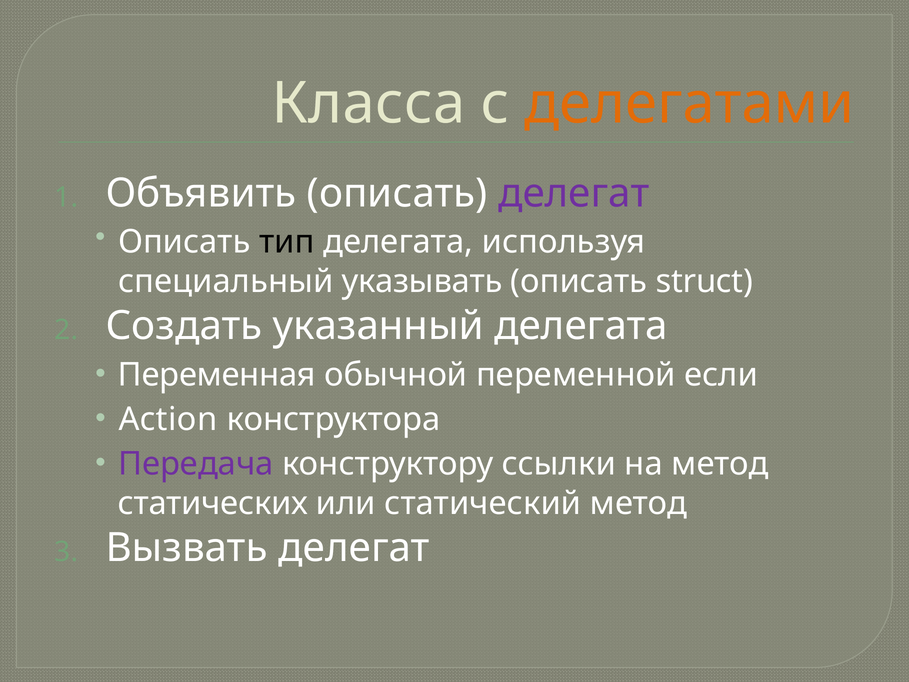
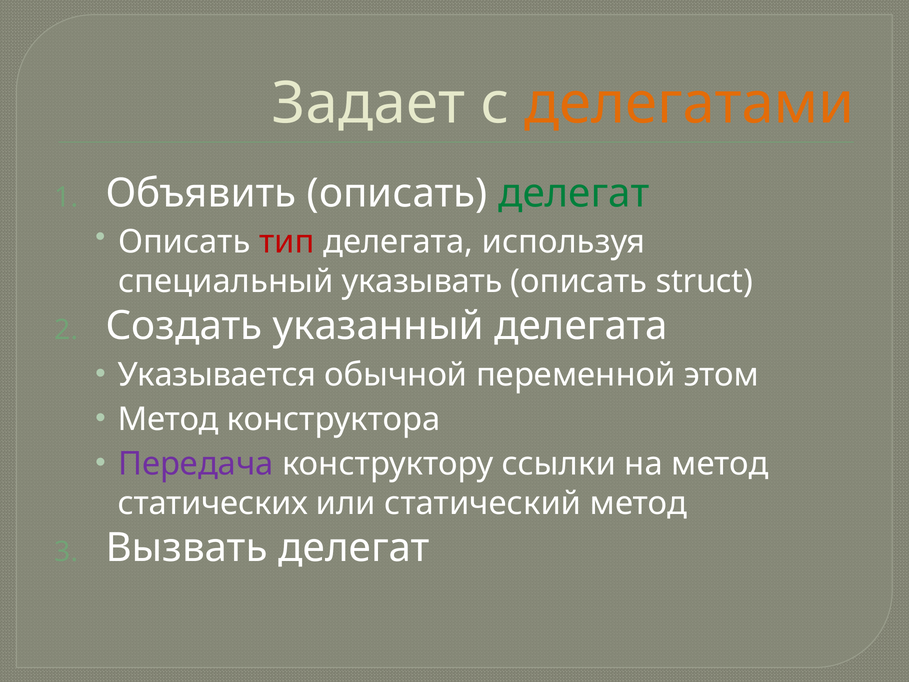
Класса: Класса -> Задает (369, 104)
делегат colour: purple -> green (574, 193)
тип colour: black -> red (287, 242)
Переменная: Переменная -> Указывается (217, 375)
если: если -> этом (721, 375)
Action: Action -> Метод (168, 419)
